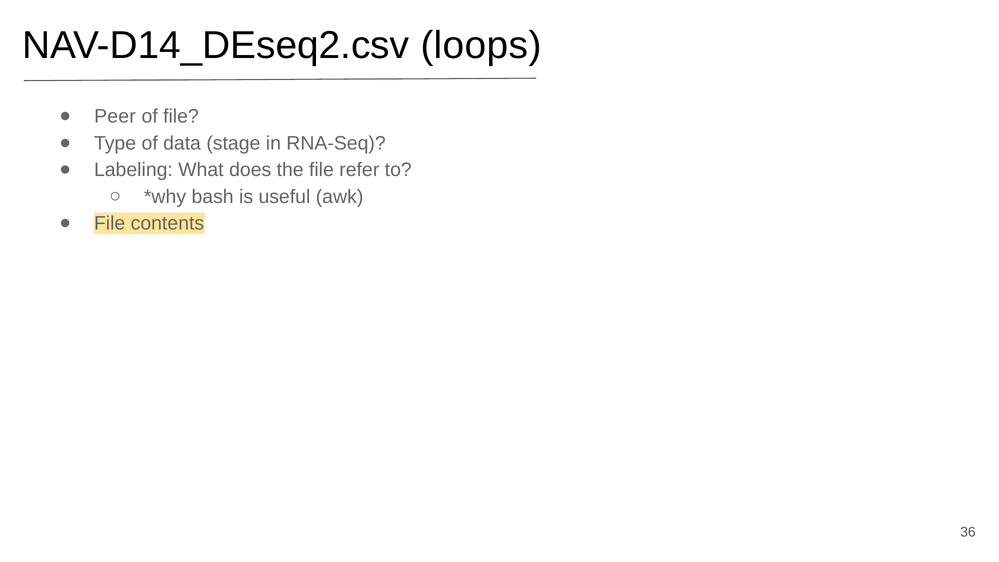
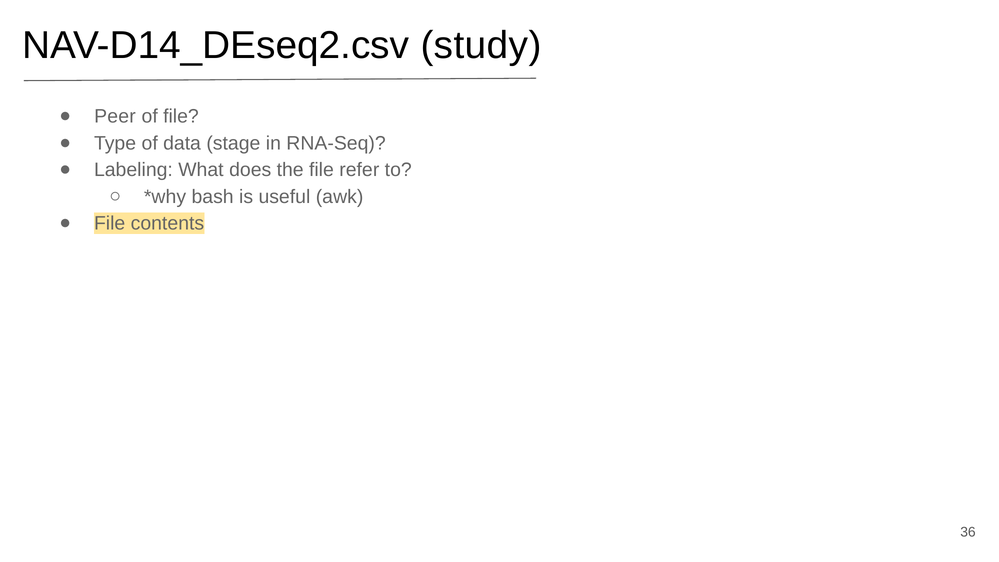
loops: loops -> study (481, 46)
